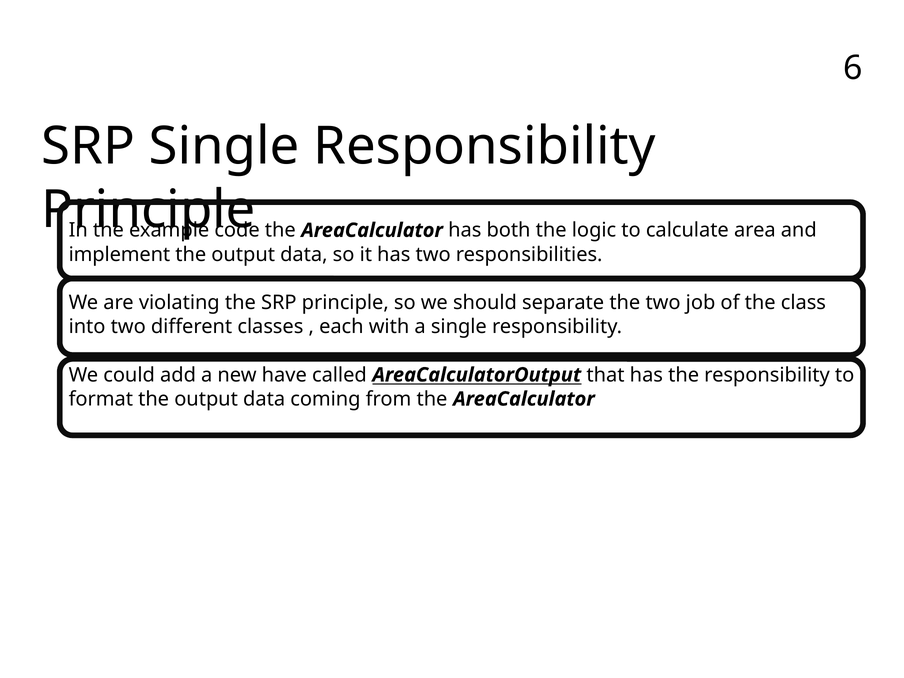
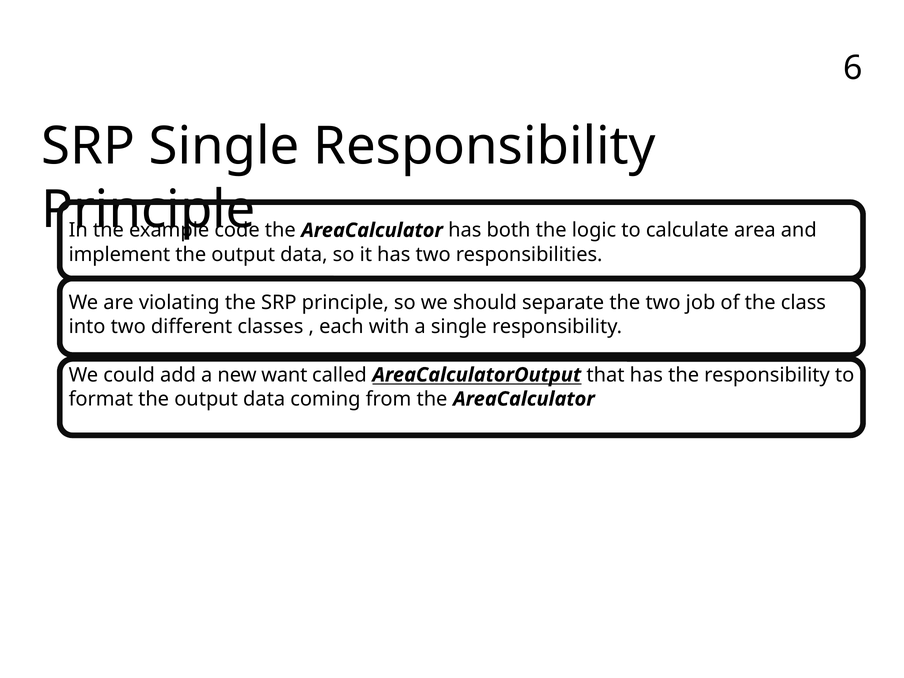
have: have -> want (284, 375)
